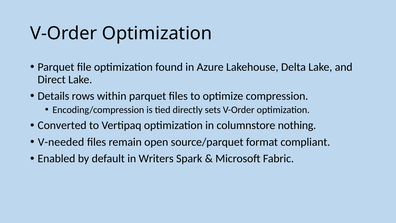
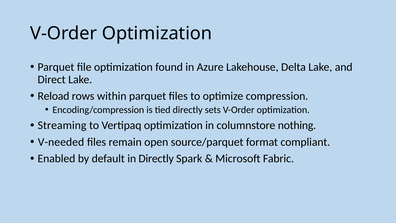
Details: Details -> Reload (53, 96)
Converted: Converted -> Streaming (62, 125)
in Writers: Writers -> Directly (156, 158)
